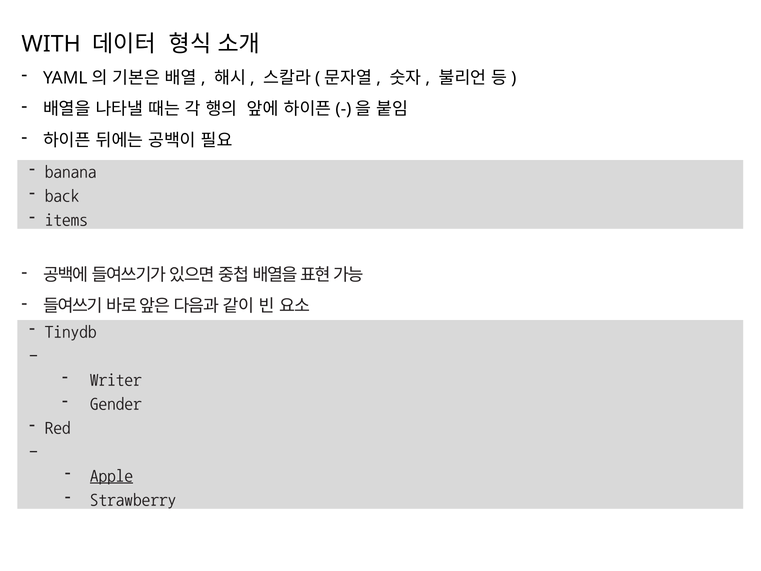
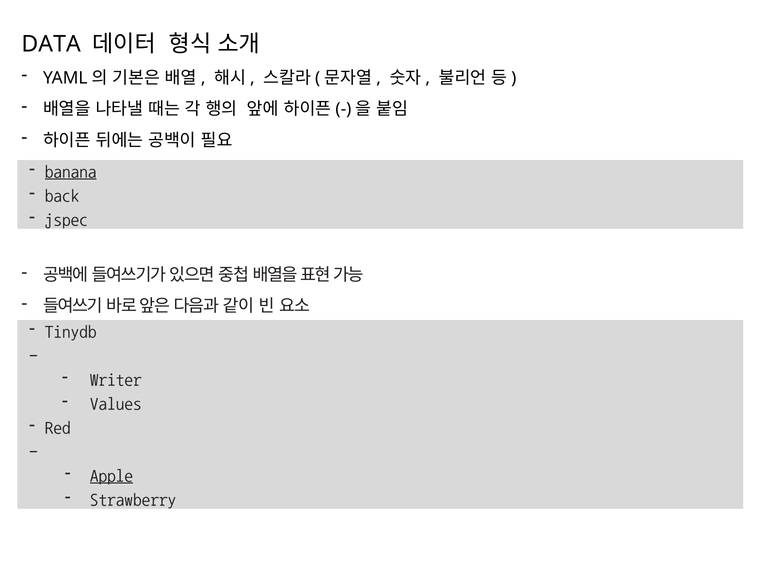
WITH: WITH -> DATA (51, 44)
banana underline: none -> present (71, 172)
items: items -> jspec (66, 220)
Gender: Gender -> Values (116, 404)
